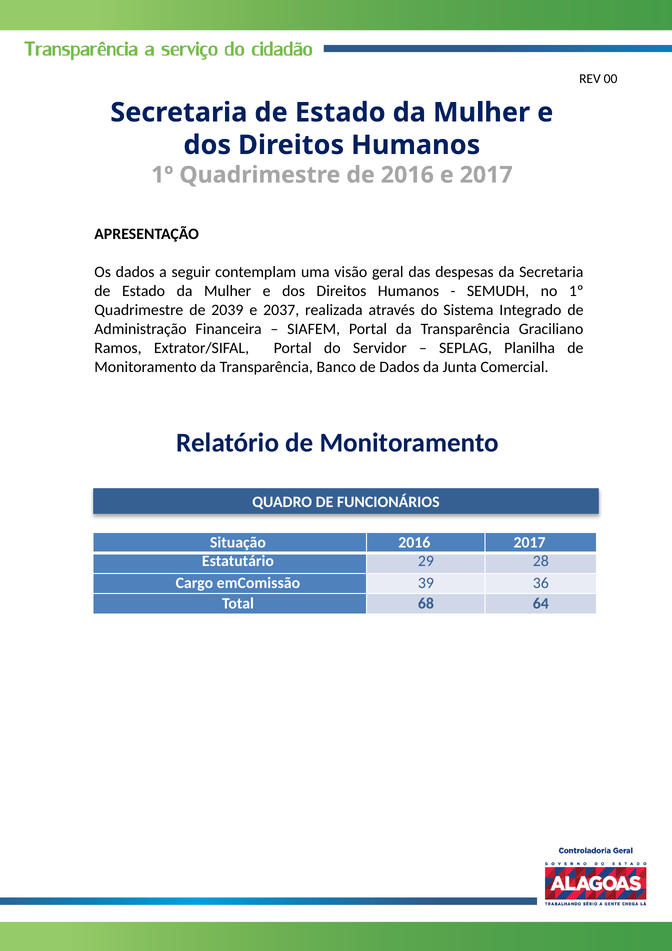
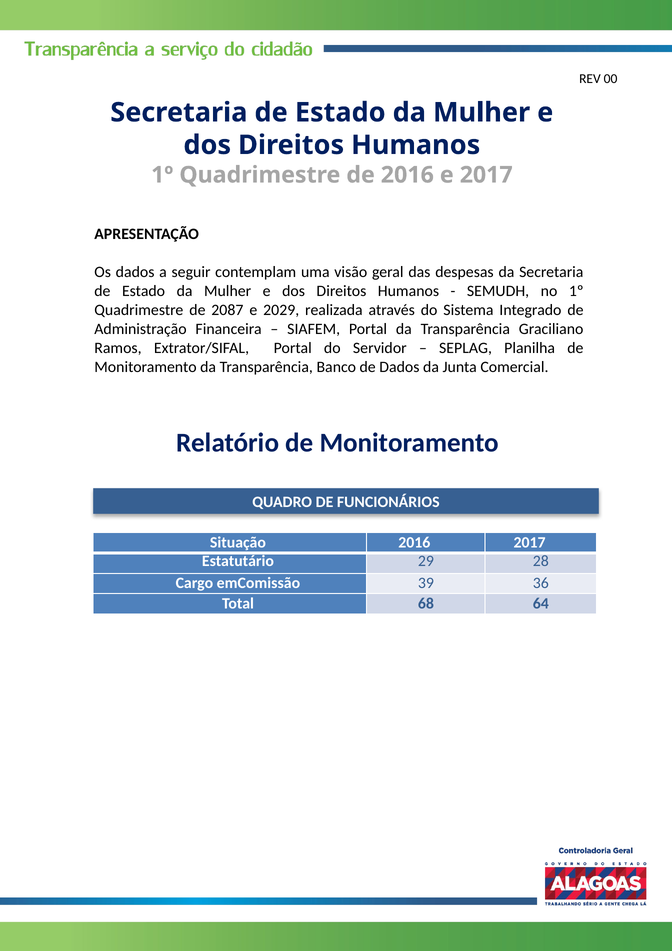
2039: 2039 -> 2087 (227, 310)
2037: 2037 -> 2029 (281, 310)
